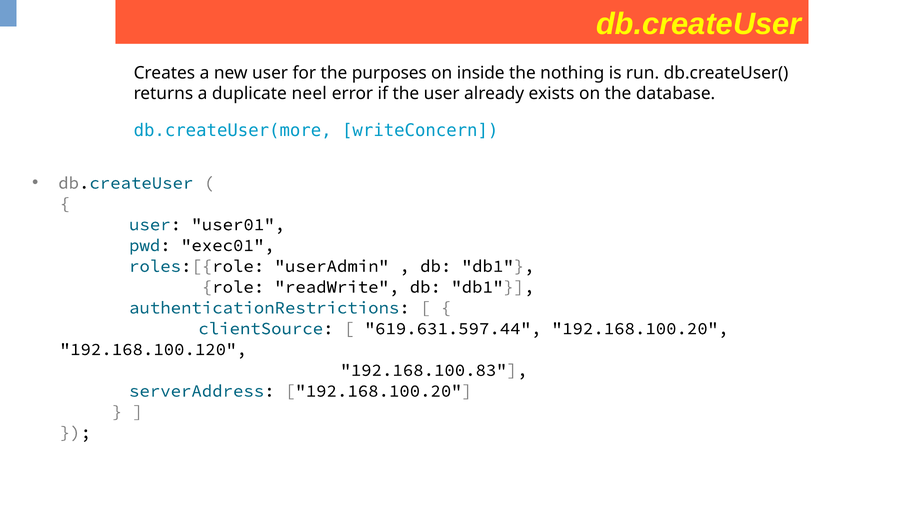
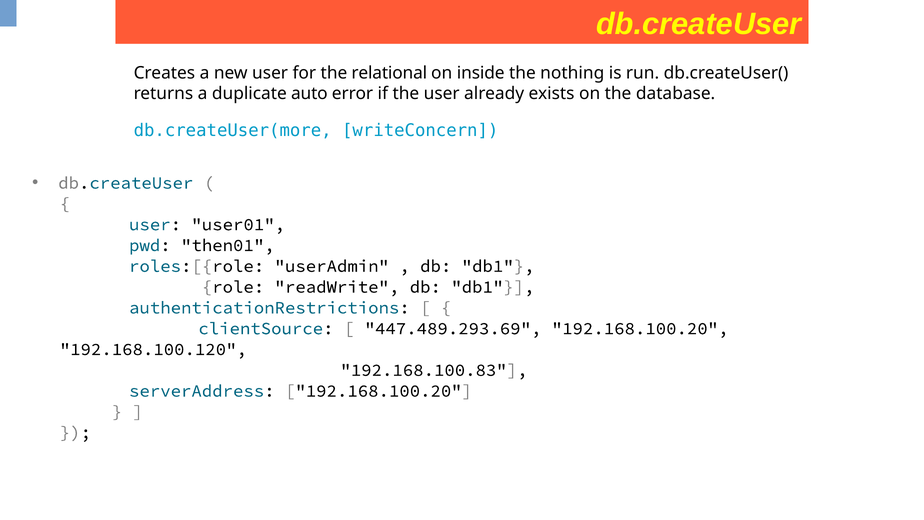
purposes: purposes -> relational (389, 73)
neel: neel -> auto (309, 94)
exec01: exec01 -> then01 (228, 245)
619.631.597.44: 619.631.597.44 -> 447.489.293.69 (453, 328)
